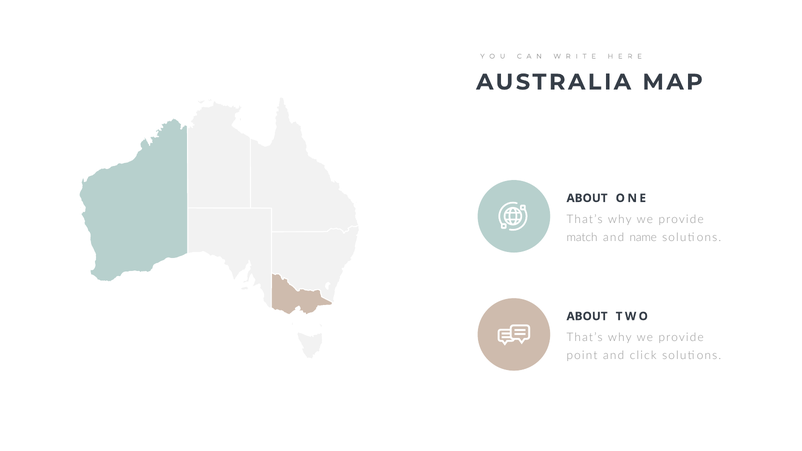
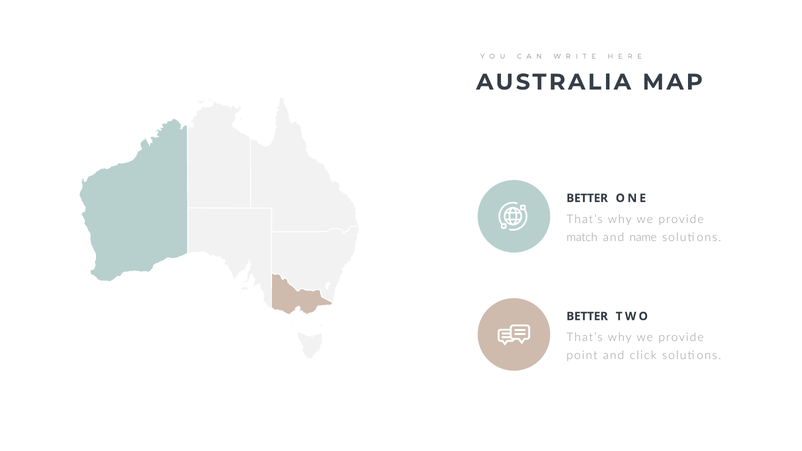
ABOUT: ABOUT -> BETTER (587, 198)
ABOUT: ABOUT -> BETTER (587, 316)
